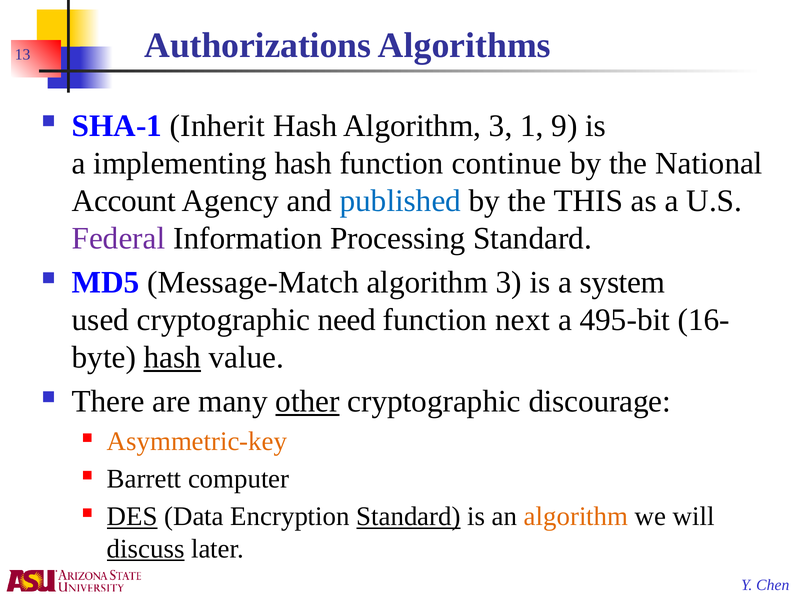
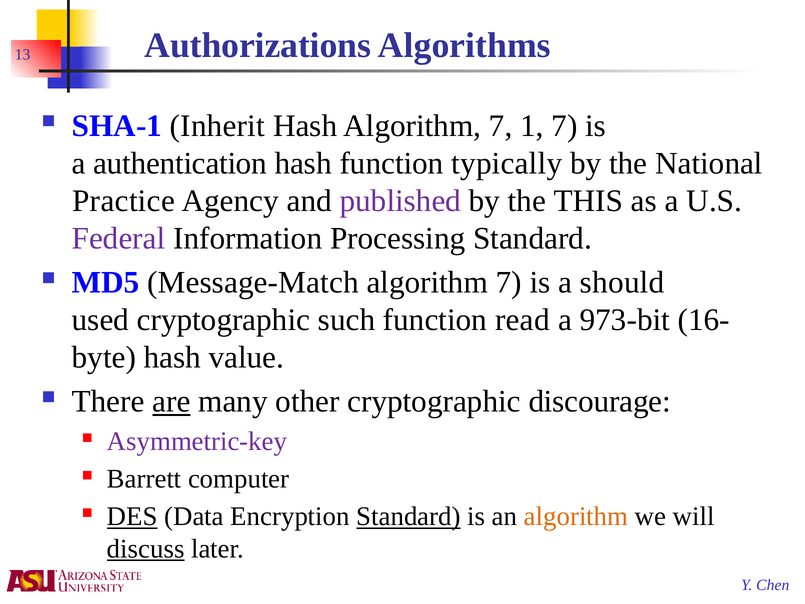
Hash Algorithm 3: 3 -> 7 (501, 126)
1 9: 9 -> 7 (564, 126)
implementing: implementing -> authentication (180, 163)
continue: continue -> typically (507, 163)
Account: Account -> Practice (124, 201)
published colour: blue -> purple (400, 201)
3: 3 -> 7 (509, 282)
system: system -> should (622, 282)
need: need -> such (347, 320)
next: next -> read (522, 320)
495-bit: 495-bit -> 973-bit (625, 320)
hash underline: present -> none (172, 357)
are underline: none -> present (171, 401)
other underline: present -> none (308, 401)
Asymmetric-key colour: orange -> purple (197, 441)
